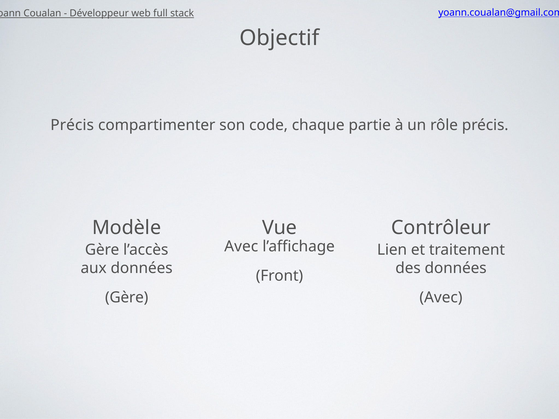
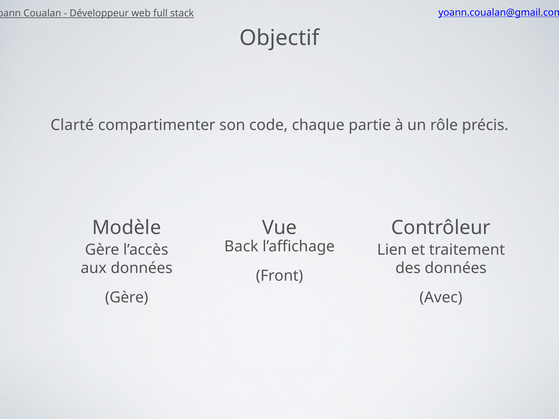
Précis: Précis -> Clarté (72, 125)
Avec: Avec -> Back (241, 247)
